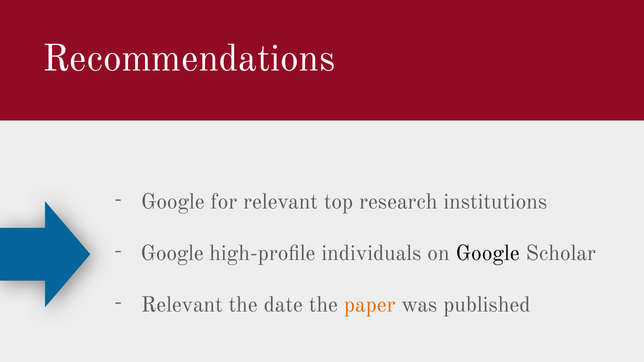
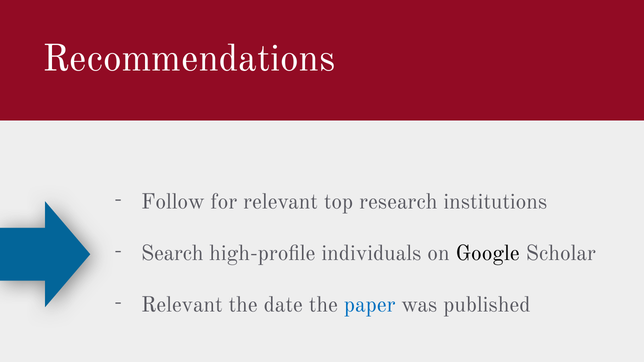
Google: Google -> Follow (173, 202)
Google: Google -> Search (172, 253)
paper colour: orange -> blue (370, 305)
